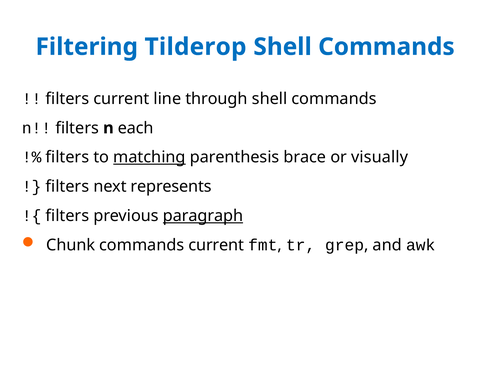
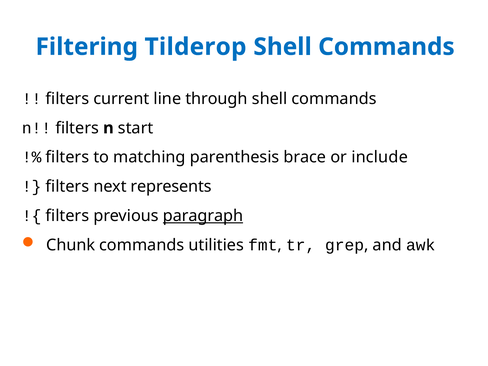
each: each -> start (136, 128)
matching underline: present -> none (149, 157)
visually: visually -> include (380, 157)
commands current: current -> utilities (216, 245)
